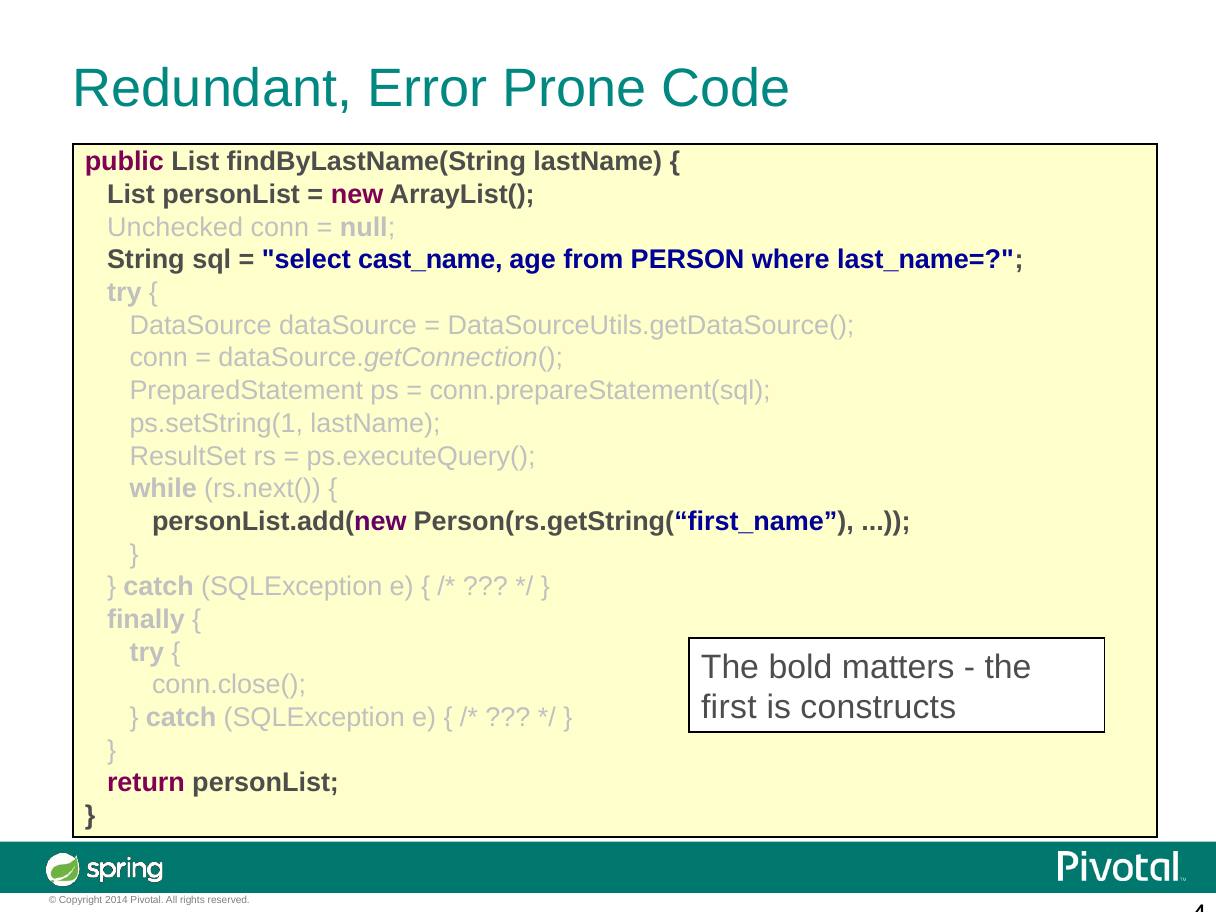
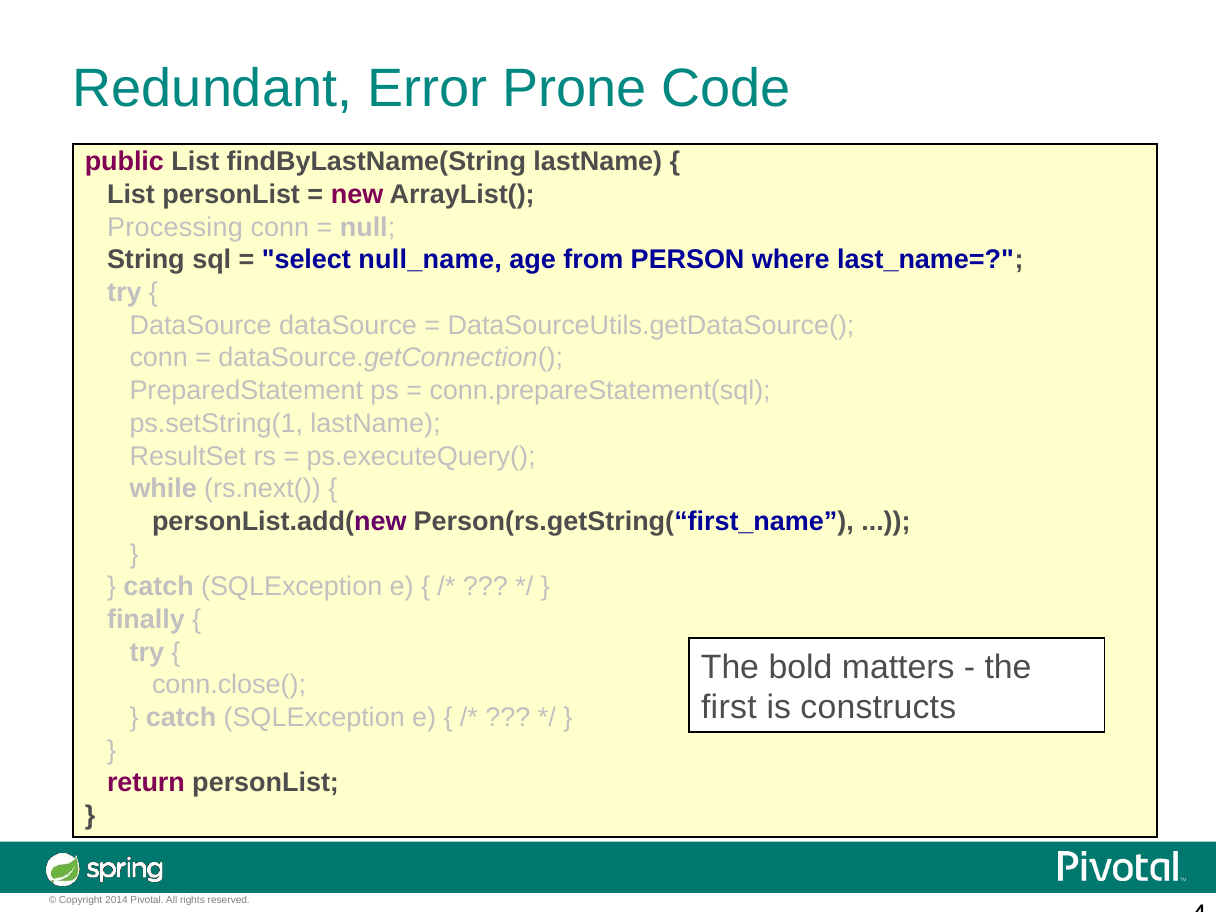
Unchecked: Unchecked -> Processing (175, 227)
cast_name: cast_name -> null_name (430, 260)
